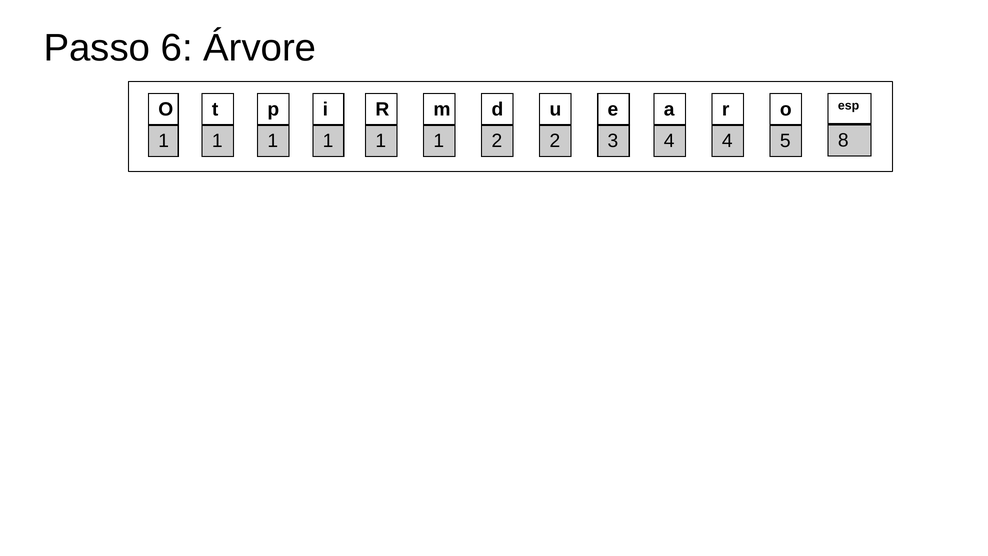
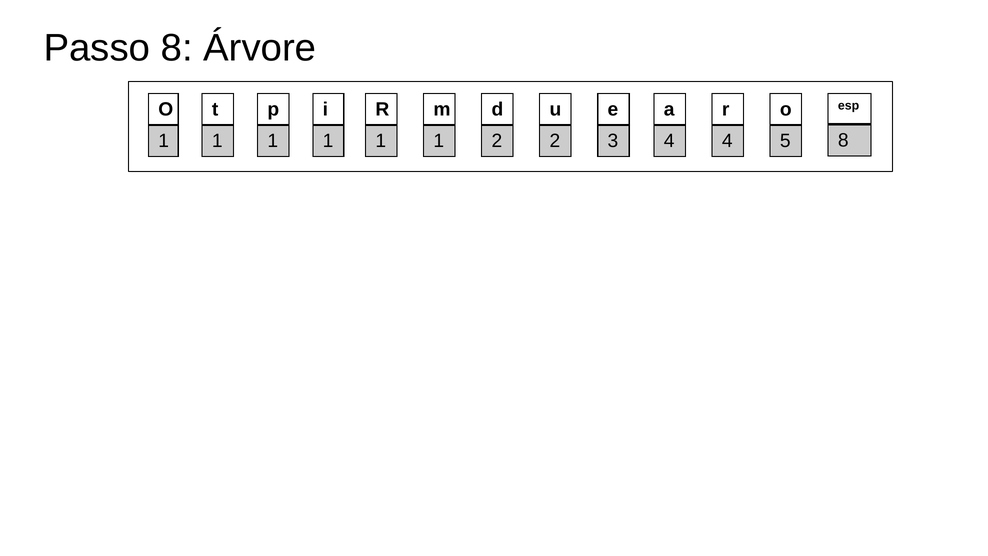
Passo 6: 6 -> 8 (177, 48)
